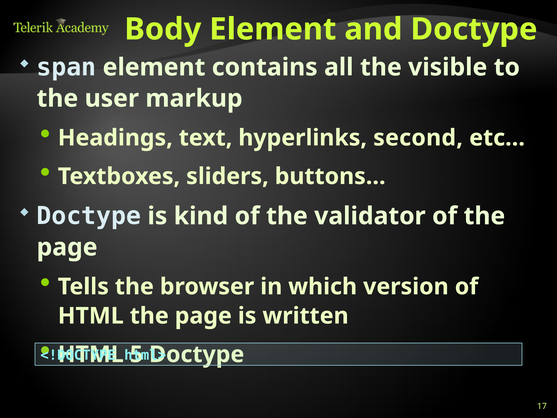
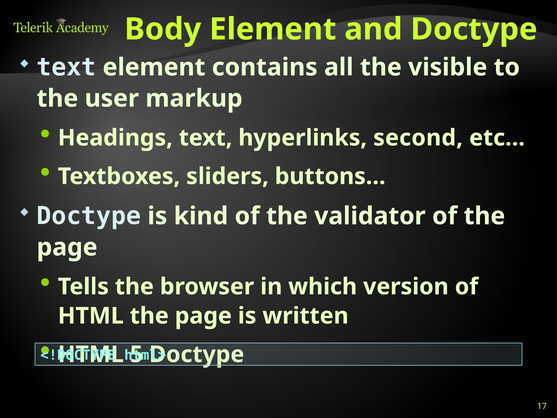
span: span -> text (66, 67)
